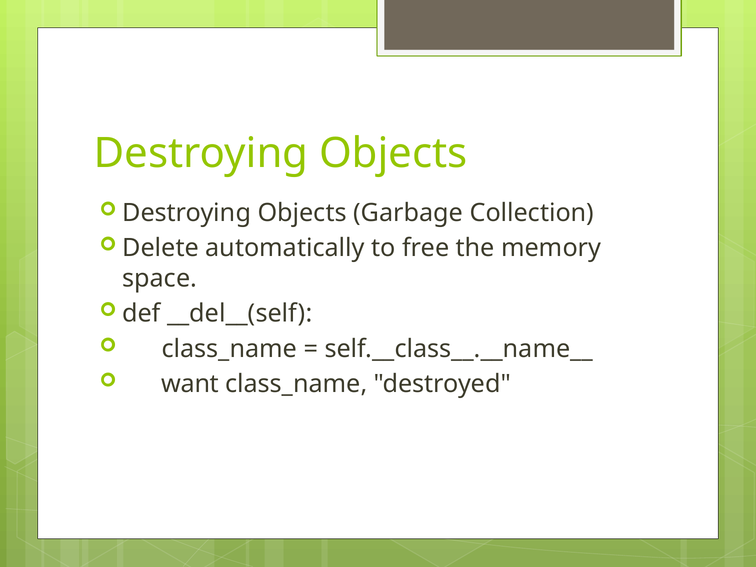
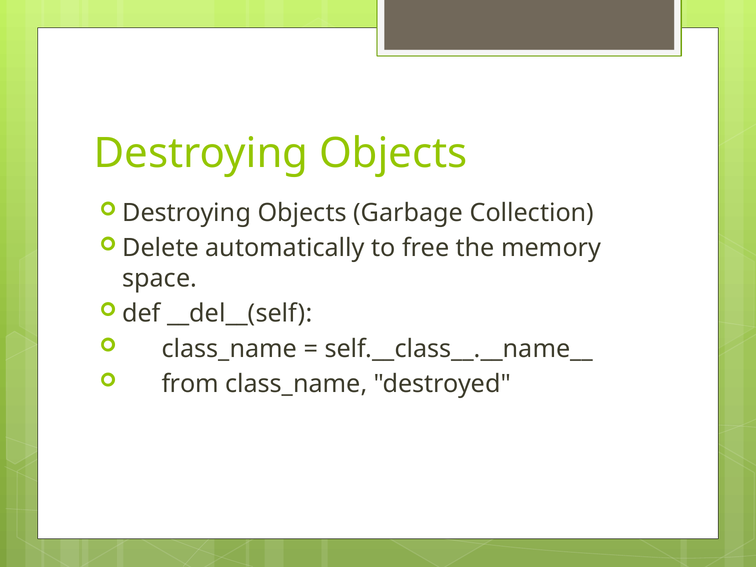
want: want -> from (190, 384)
